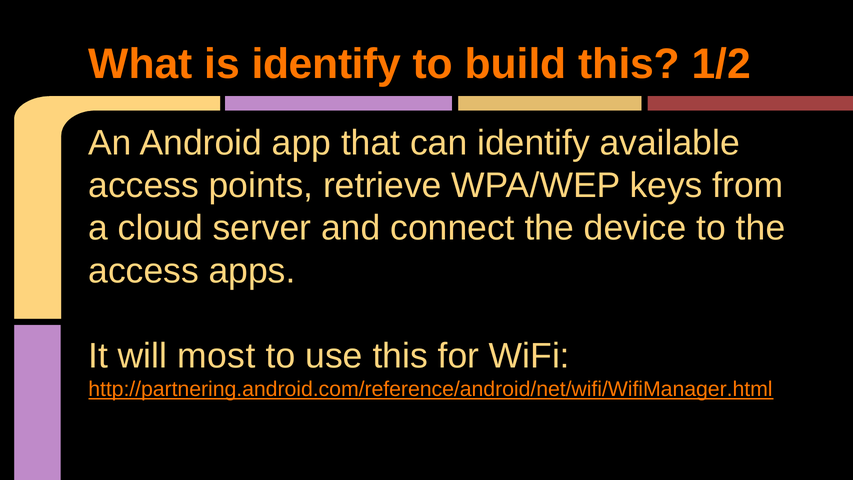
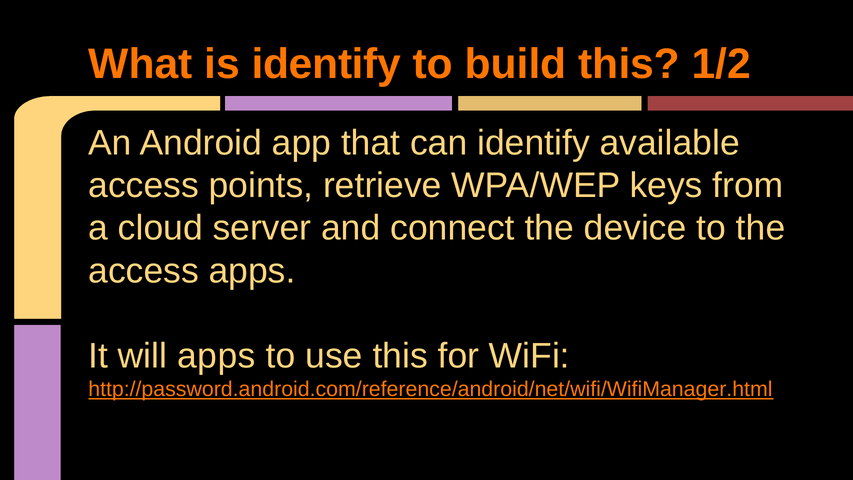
will most: most -> apps (216, 356)
http://partnering.android.com/reference/android/net/wifi/WifiManager.html: http://partnering.android.com/reference/android/net/wifi/WifiManager.html -> http://password.android.com/reference/android/net/wifi/WifiManager.html (430, 389)
